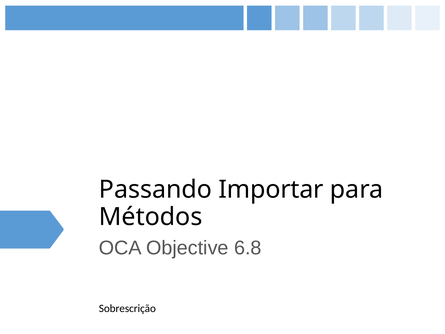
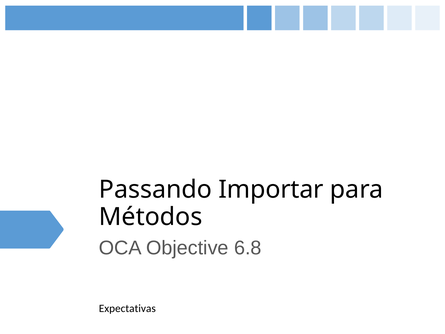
Sobrescrição: Sobrescrição -> Expectativas (127, 308)
